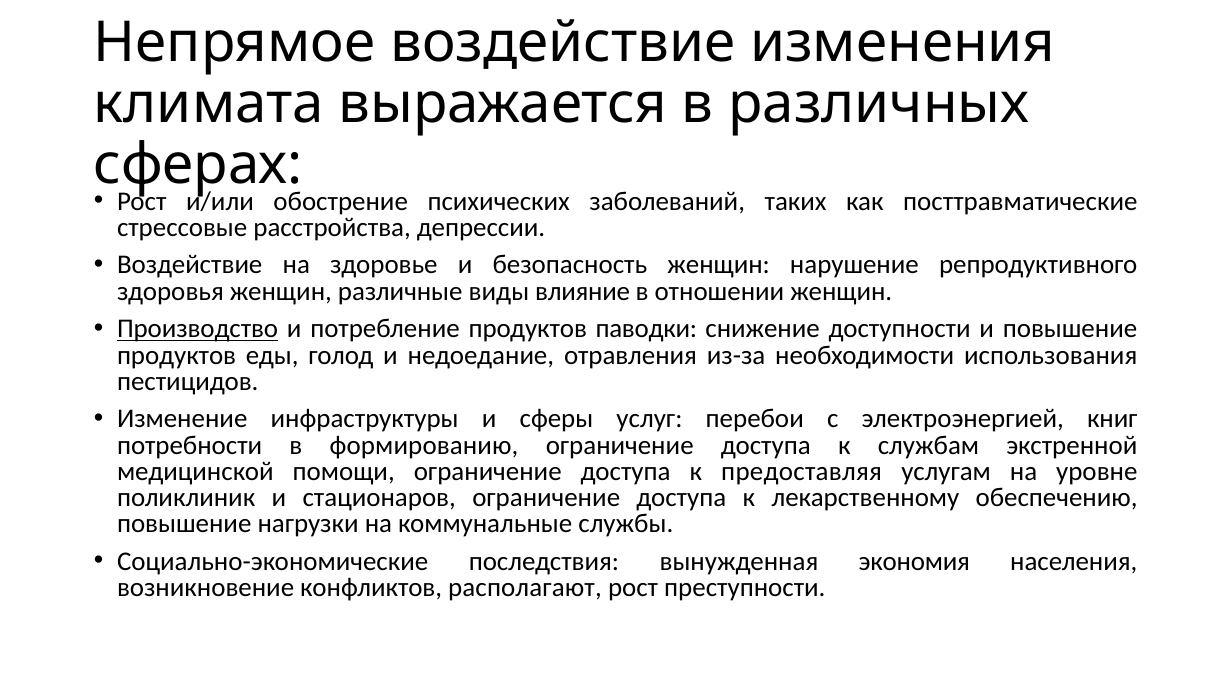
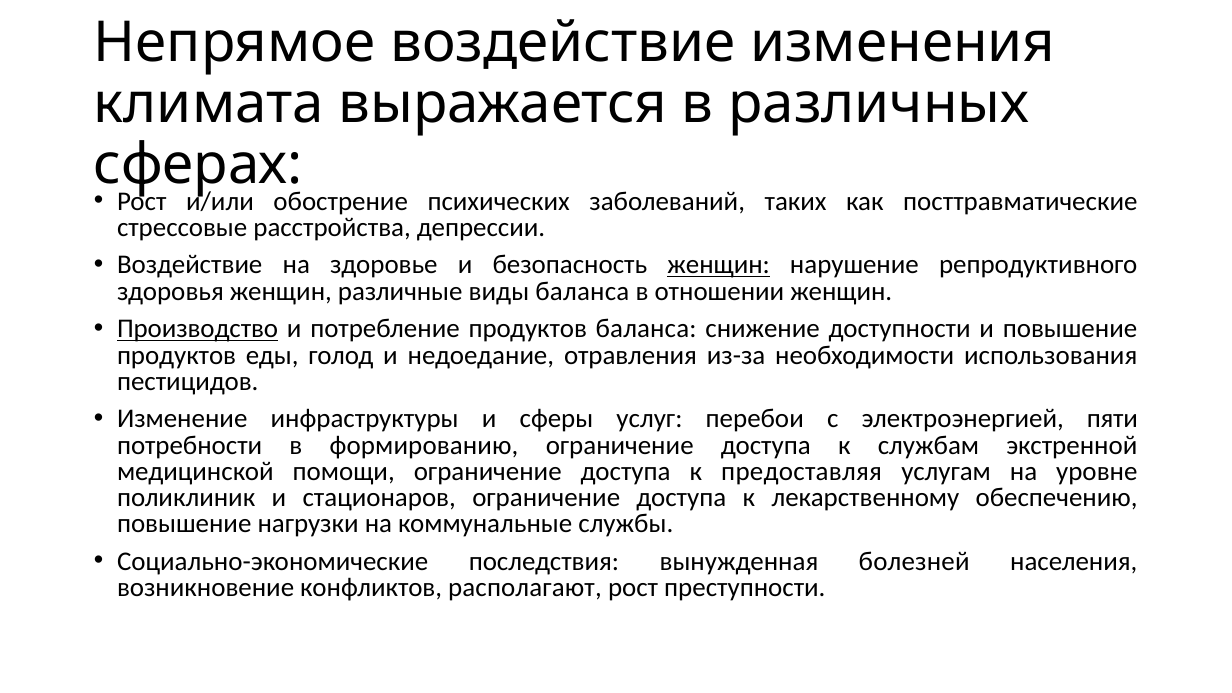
женщин underline: none -> present (719, 265)
виды влияние: влияние -> баланса (582, 291)
продуктов паводки: паводки -> баланса (646, 329)
книг: книг -> пяти (1112, 419)
экономия: экономия -> болезней (914, 562)
